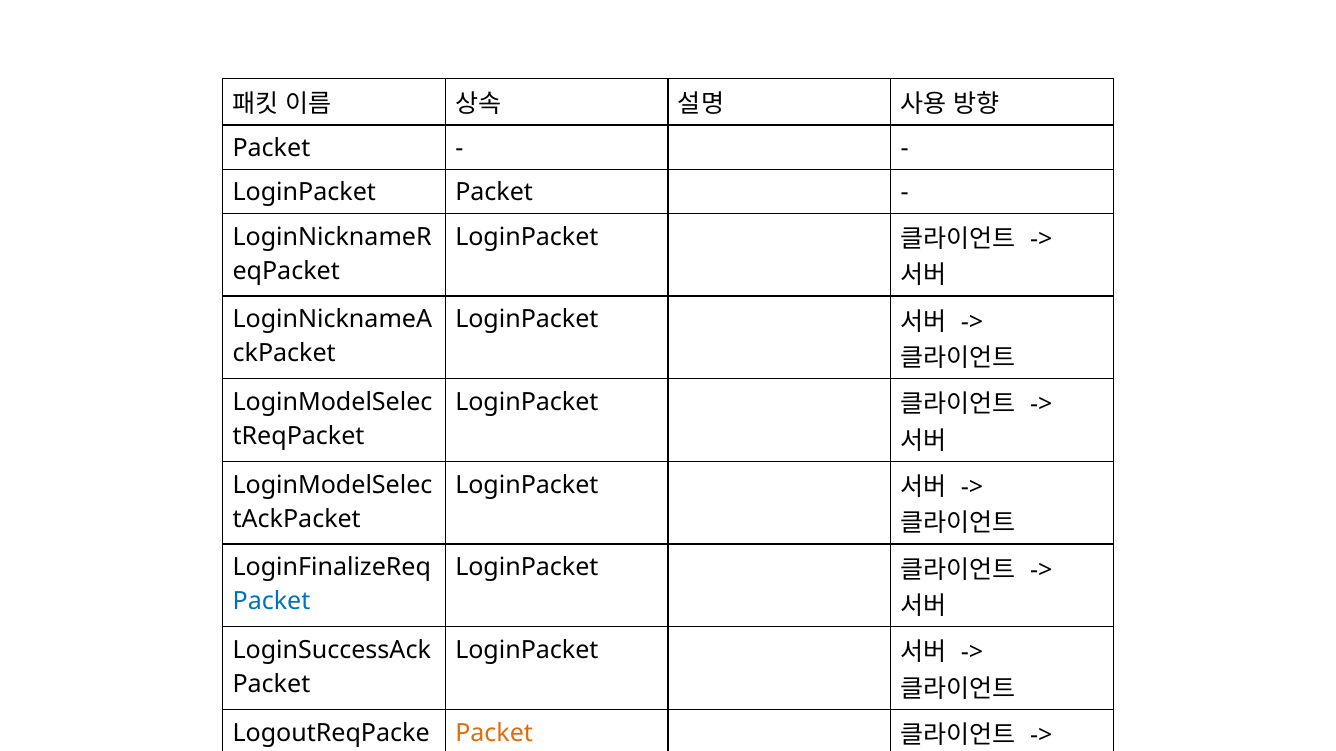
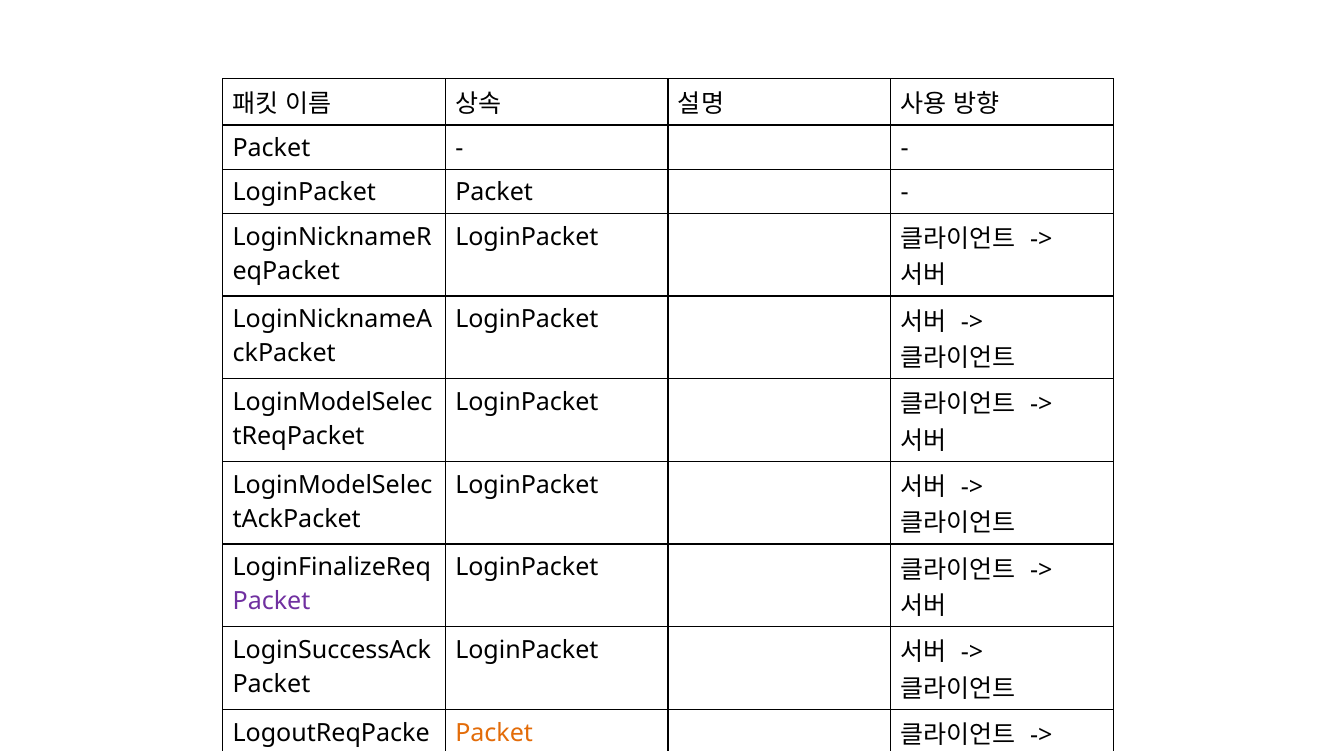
Packet colour: blue -> purple (272, 602)
